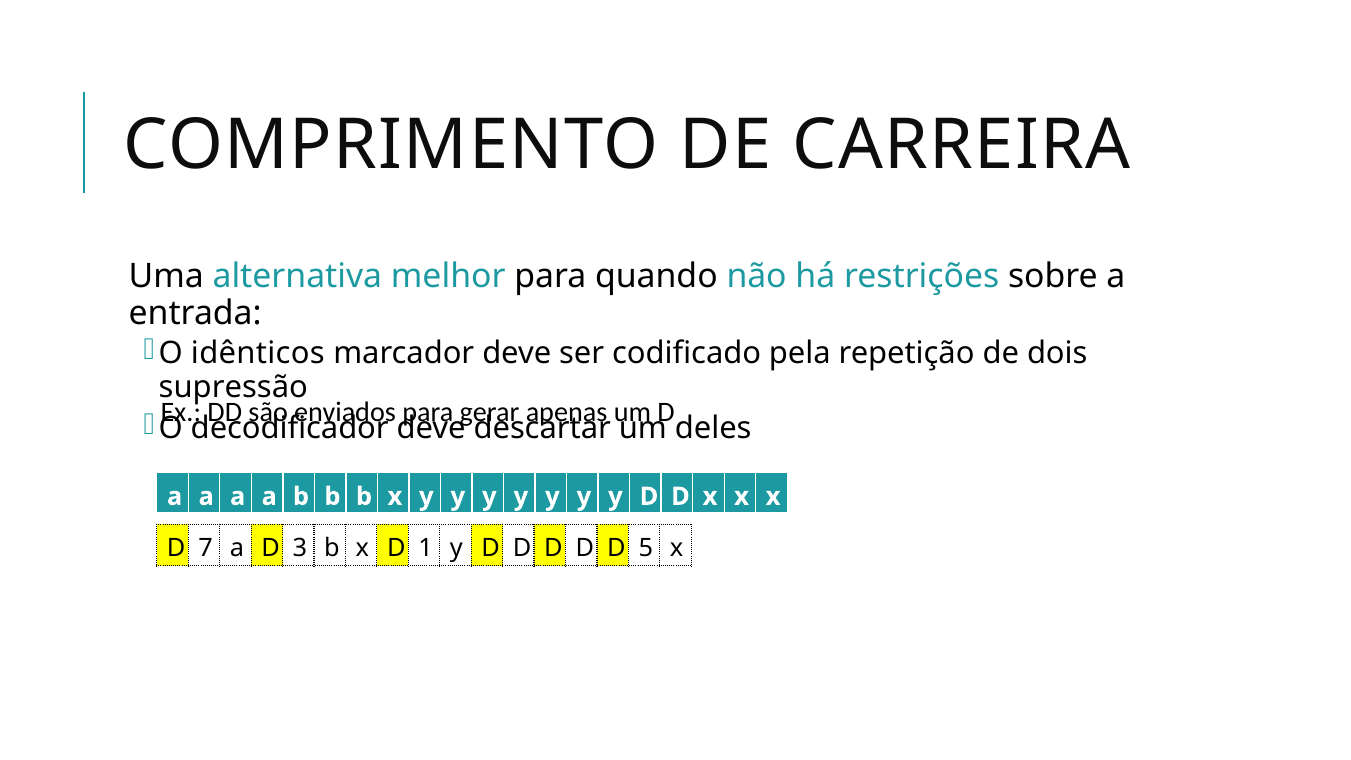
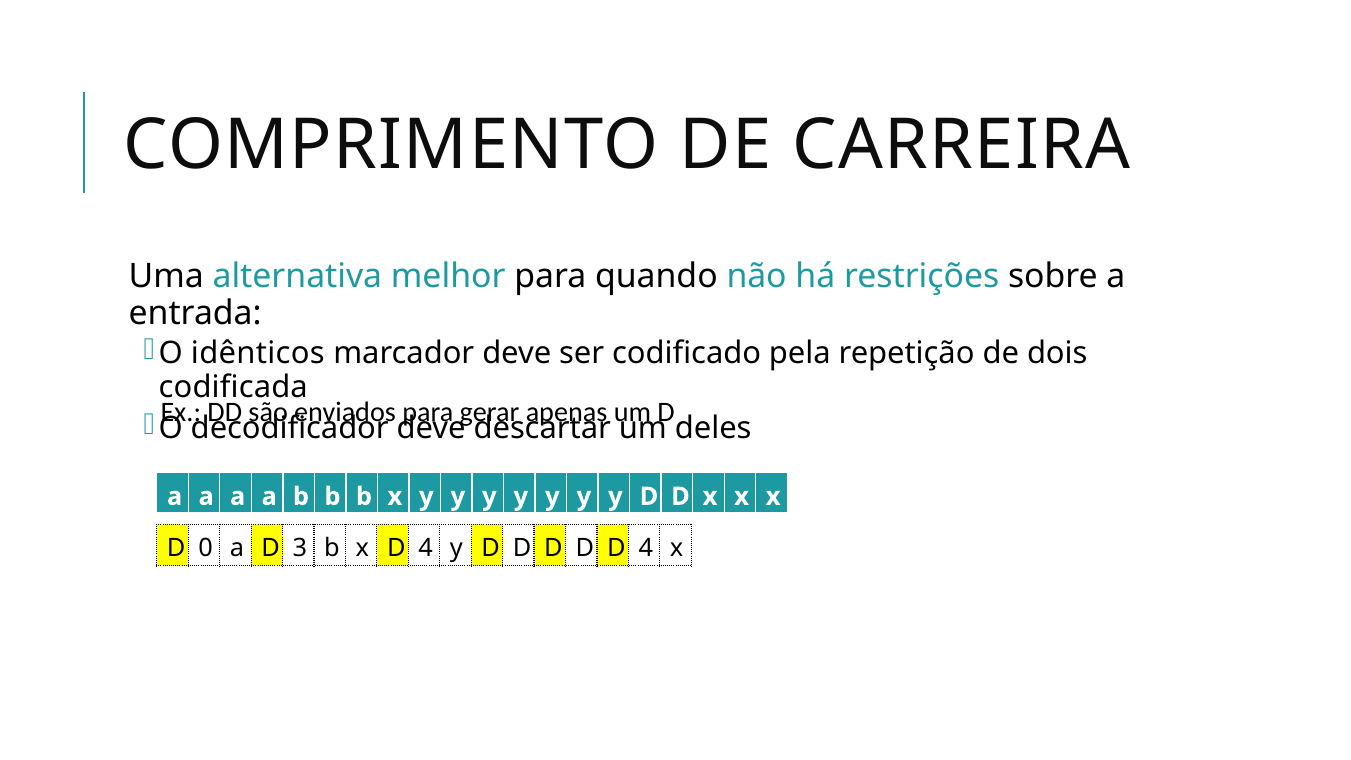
supressão: supressão -> codificada (233, 387)
7: 7 -> 0 (206, 548)
x D 1: 1 -> 4 (426, 548)
D D 5: 5 -> 4 (646, 548)
